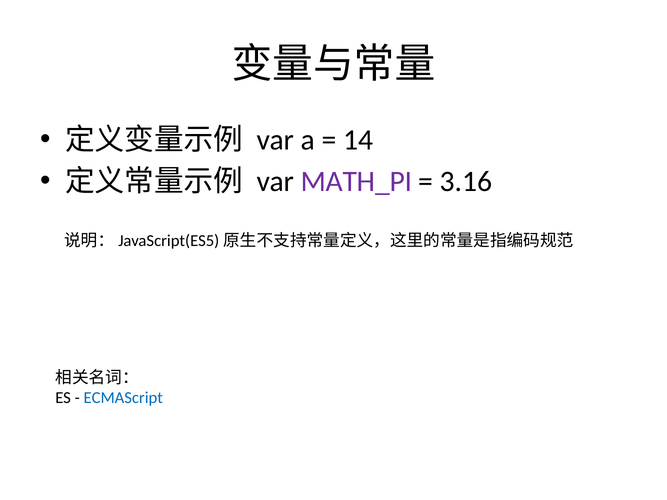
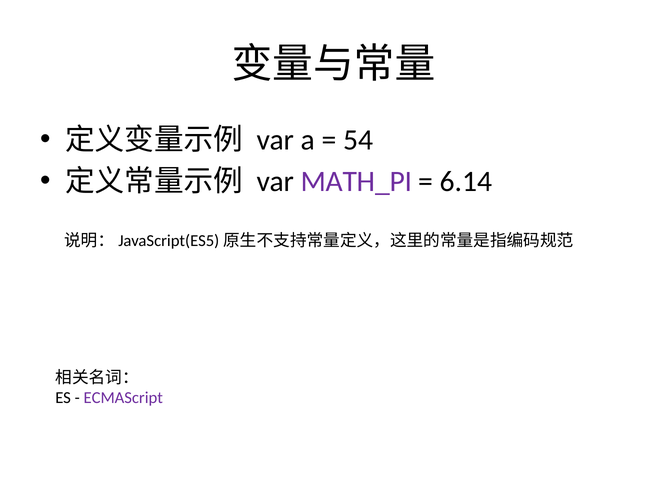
14: 14 -> 54 (358, 140)
3.16: 3.16 -> 6.14 (466, 181)
ECMAScript colour: blue -> purple (123, 398)
